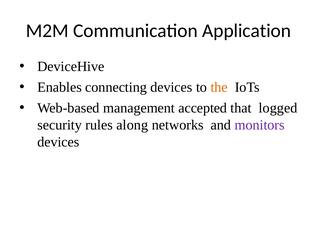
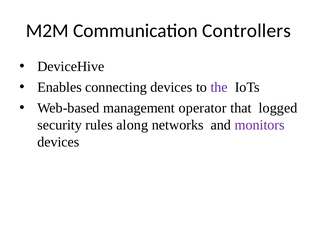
Application: Application -> Controllers (247, 31)
the colour: orange -> purple (219, 87)
accepted: accepted -> operator (203, 108)
